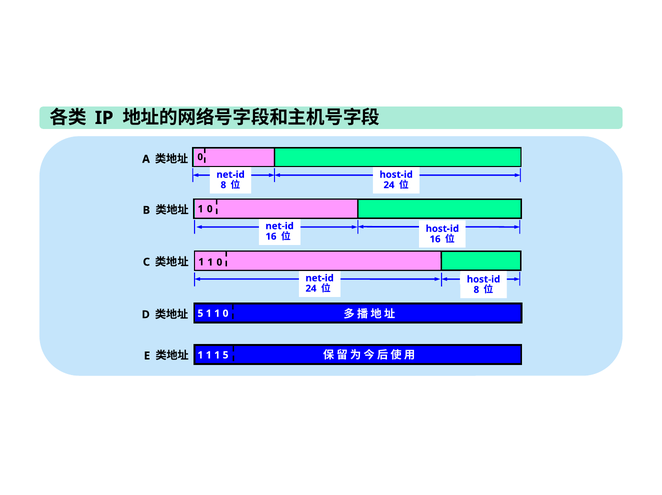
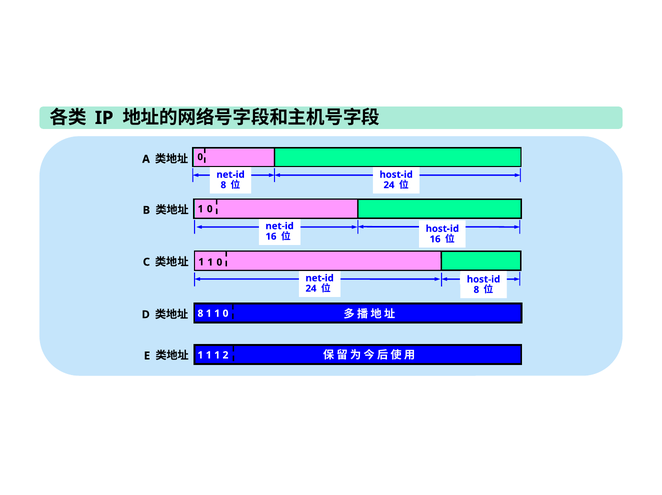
5: 5 -> 8 (200, 314)
1 5: 5 -> 2 (226, 355)
